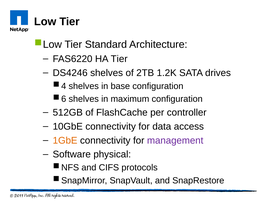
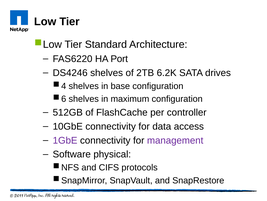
HA Tier: Tier -> Port (119, 59)
1.2K: 1.2K -> 6.2K (167, 73)
1GbE colour: orange -> purple (65, 140)
